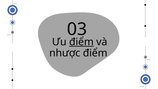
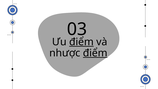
điểm underline: none -> present (95, 53)
